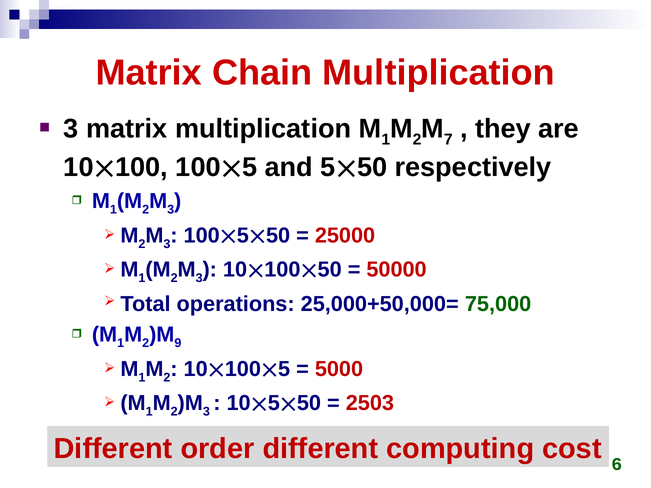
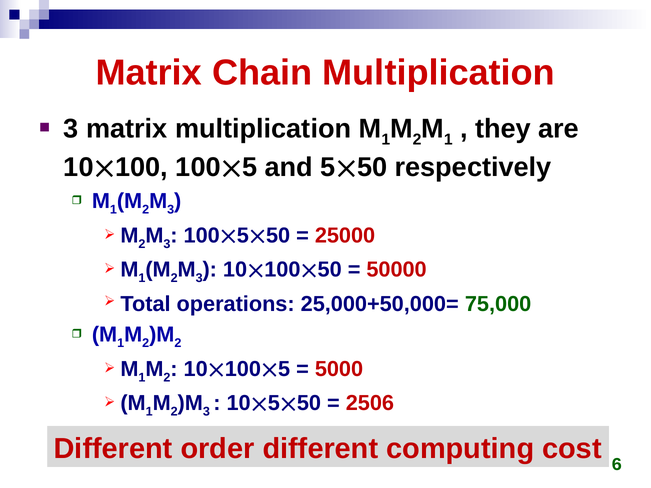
7: 7 -> 1 (448, 139)
9: 9 -> 2 (178, 343)
2503: 2503 -> 2506 (370, 404)
